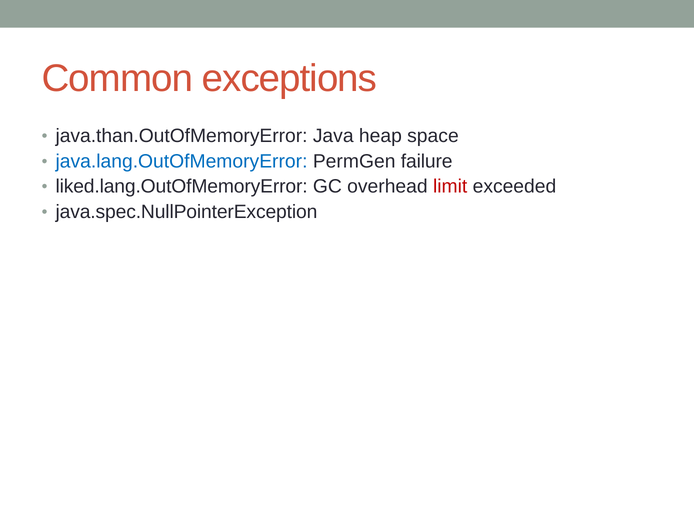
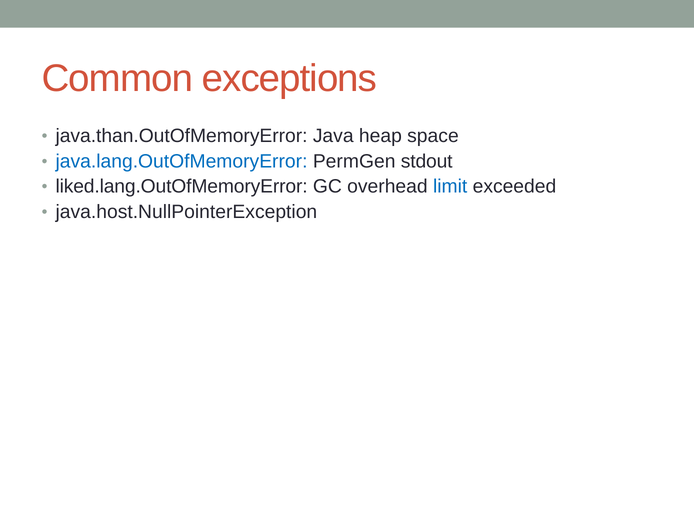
failure: failure -> stdout (427, 161)
limit colour: red -> blue (450, 187)
java.spec.NullPointerException: java.spec.NullPointerException -> java.host.NullPointerException (186, 212)
